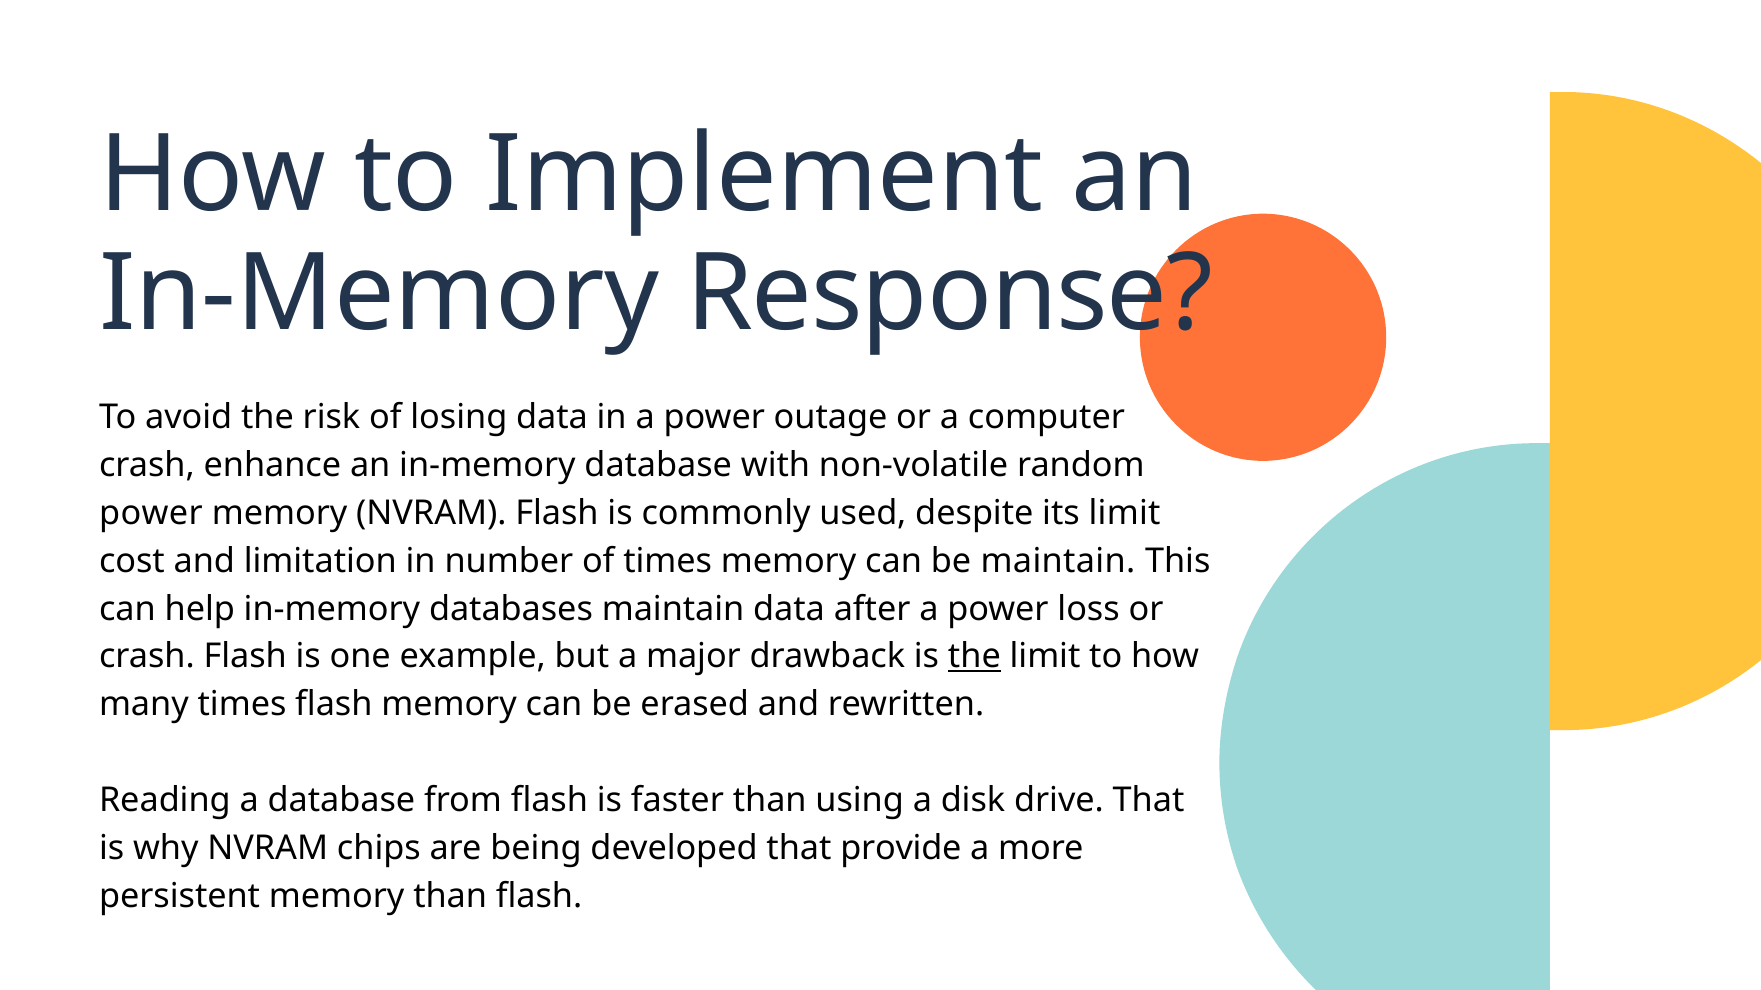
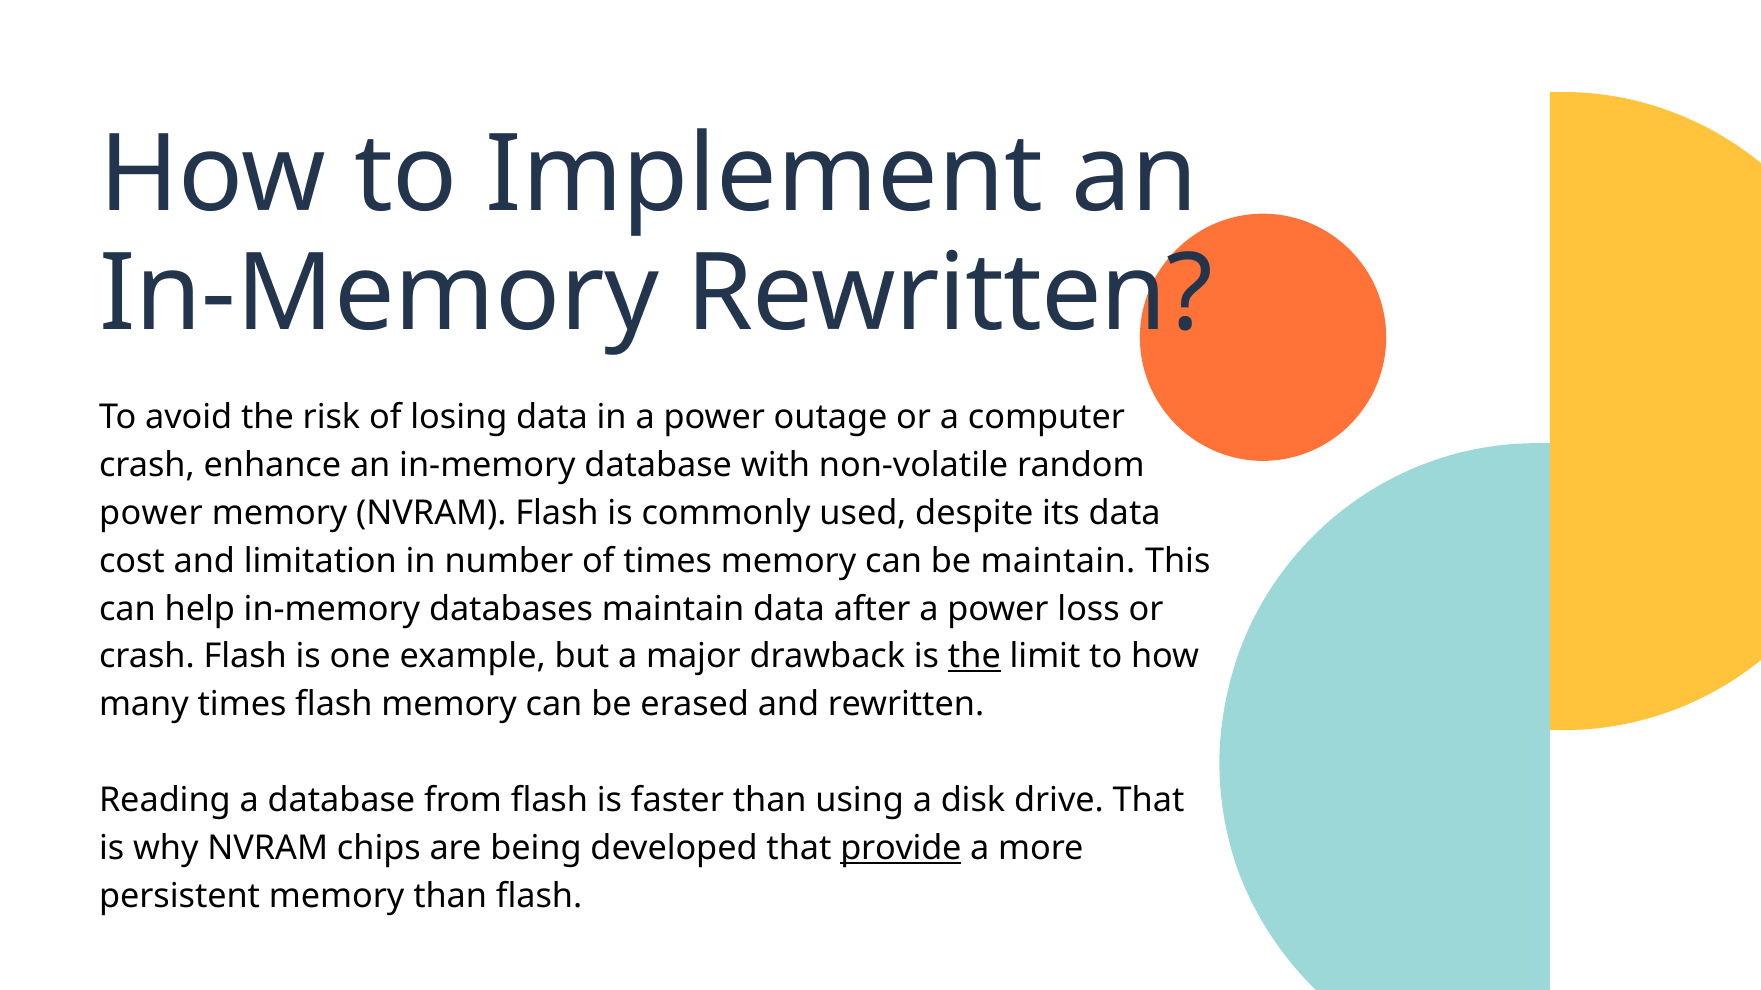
In-Memory Response: Response -> Rewritten (950, 294)
its limit: limit -> data (1125, 513)
provide underline: none -> present (901, 849)
